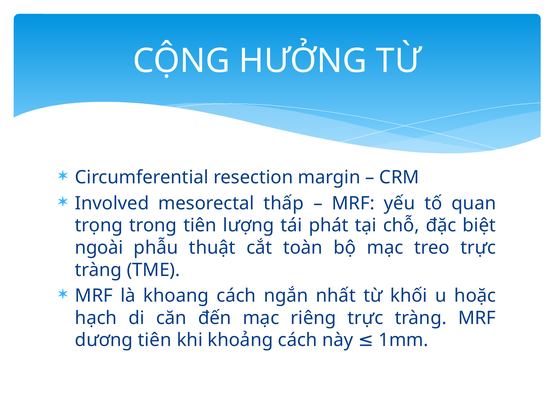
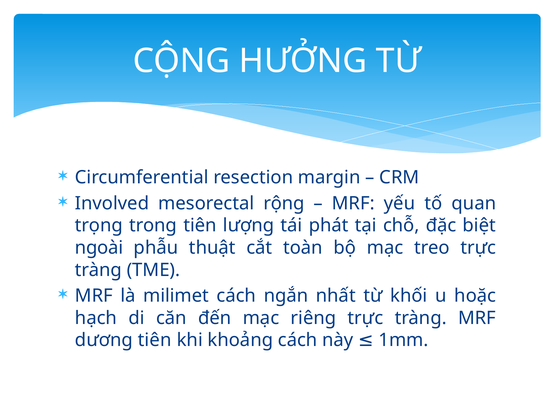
thấp: thấp -> rộng (284, 203)
khoang: khoang -> milimet (176, 295)
